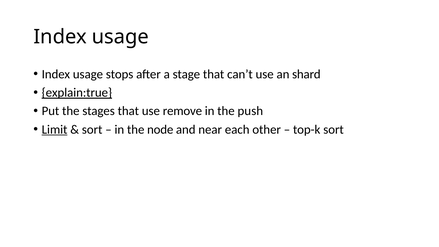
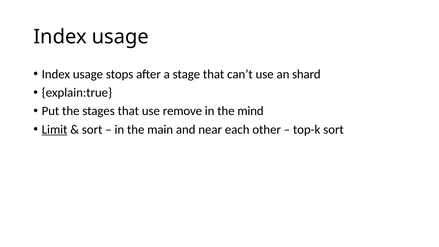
explain:true underline: present -> none (77, 93)
push: push -> mind (250, 111)
node: node -> main (160, 129)
